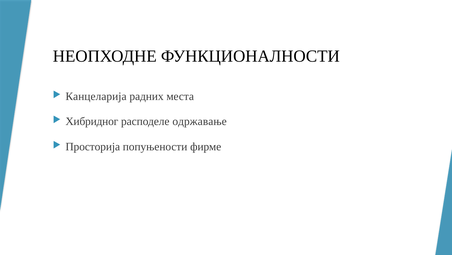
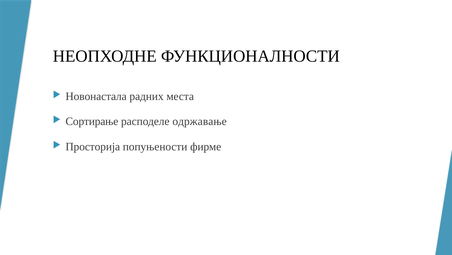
Канцеларија: Канцеларија -> Новонастала (96, 96)
Хибридног: Хибридног -> Сортирање (92, 121)
